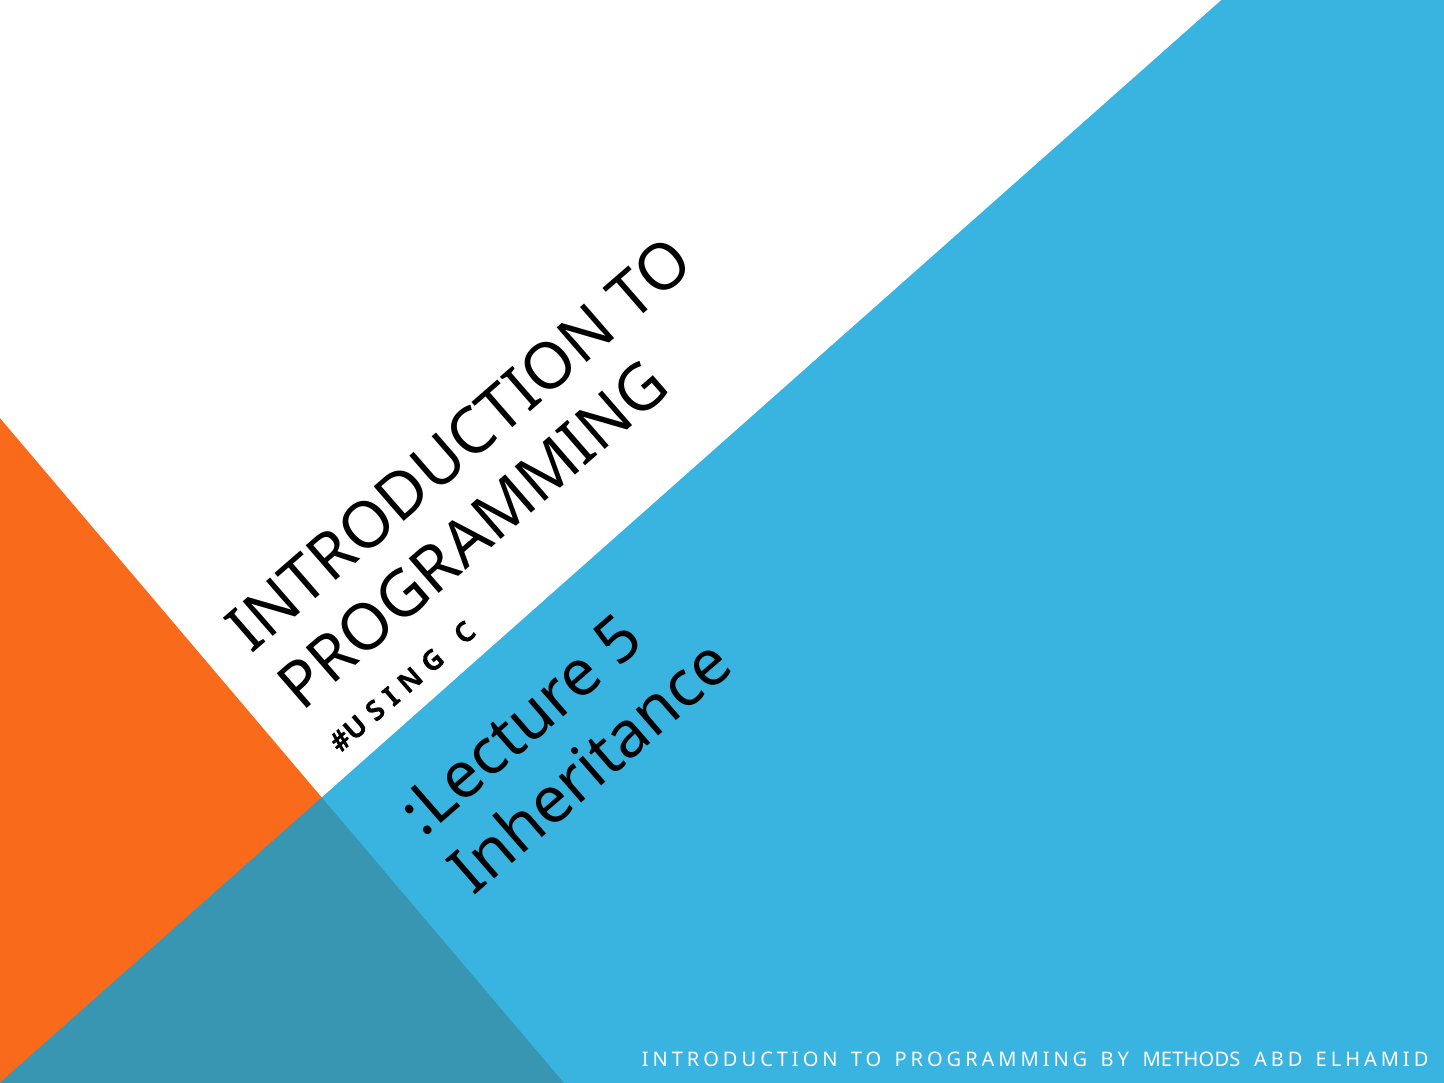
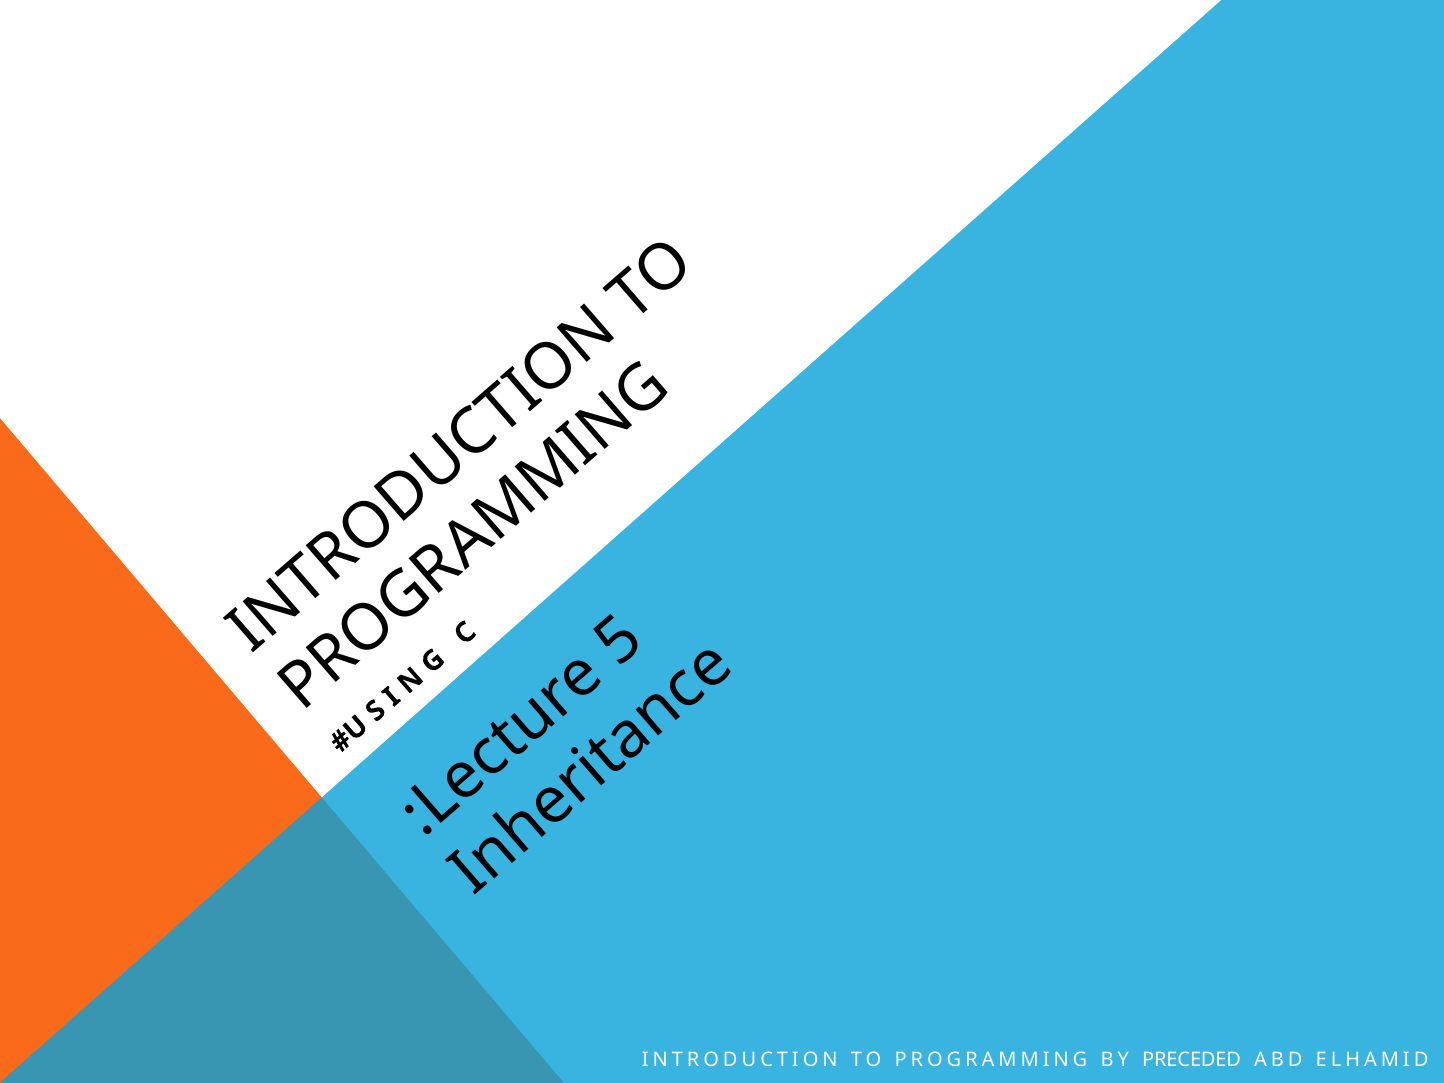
METHODS: METHODS -> PRECEDED (1192, 1060)
